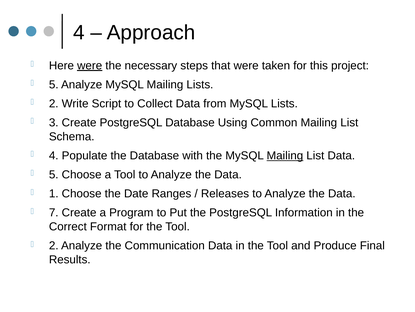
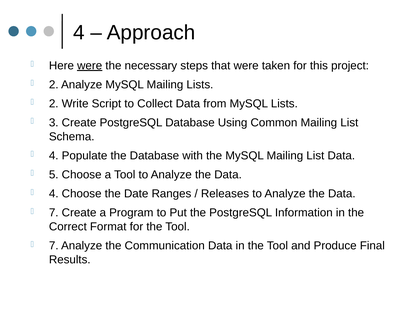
5: 5 -> 2 (54, 84)
Mailing underline: present -> none (285, 155)
1: 1 -> 4 (54, 193)
2: 2 -> 7 (54, 245)
